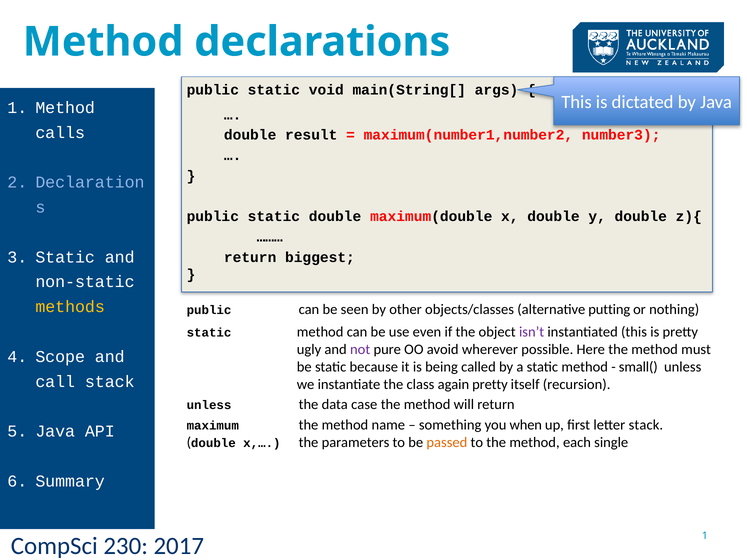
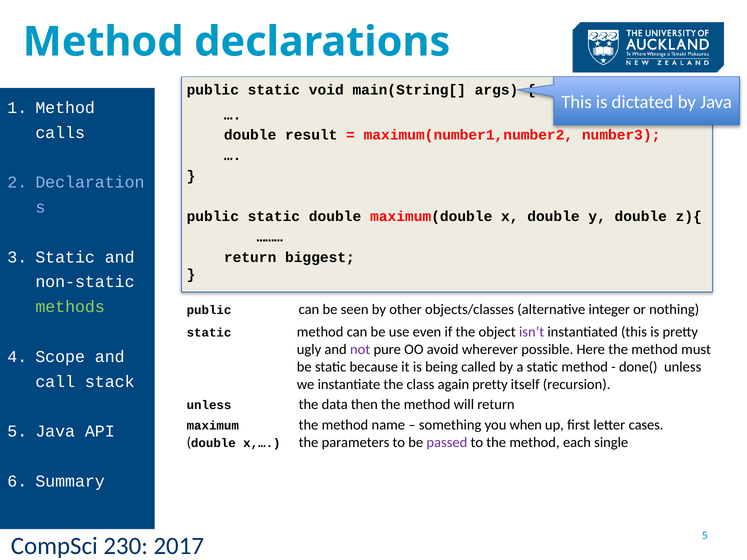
methods colour: yellow -> light green (70, 307)
putting: putting -> integer (609, 310)
small(: small( -> done( (638, 367)
case: case -> then (364, 405)
letter stack: stack -> cases (646, 425)
passed colour: orange -> purple (447, 443)
1: 1 -> 5 (705, 536)
